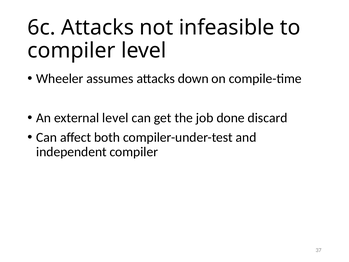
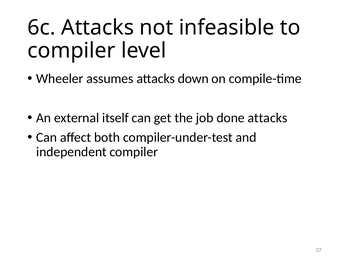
external level: level -> itself (115, 118)
done discard: discard -> attacks (268, 118)
